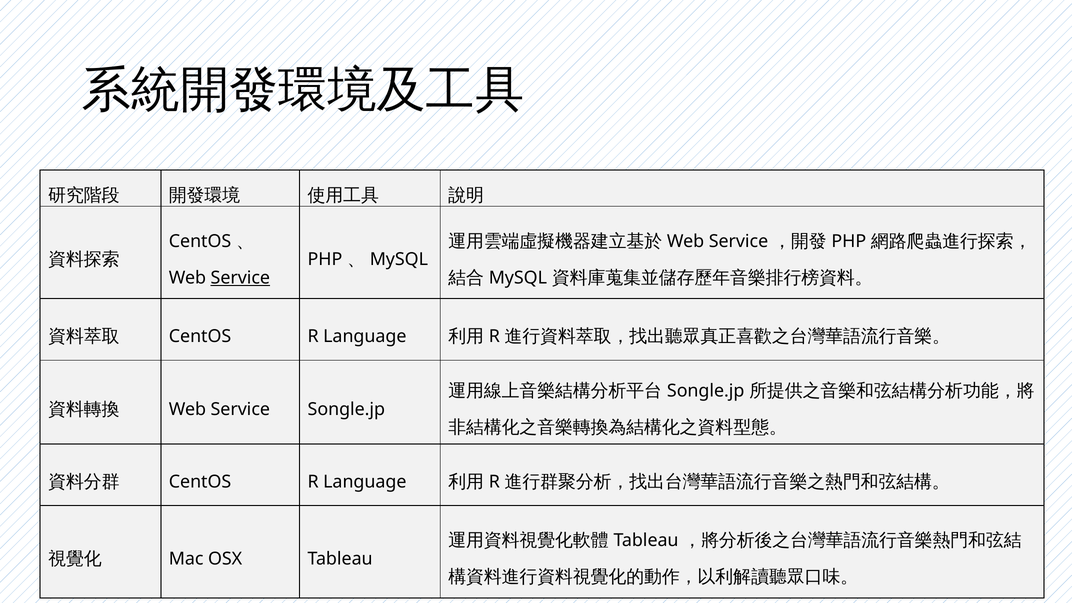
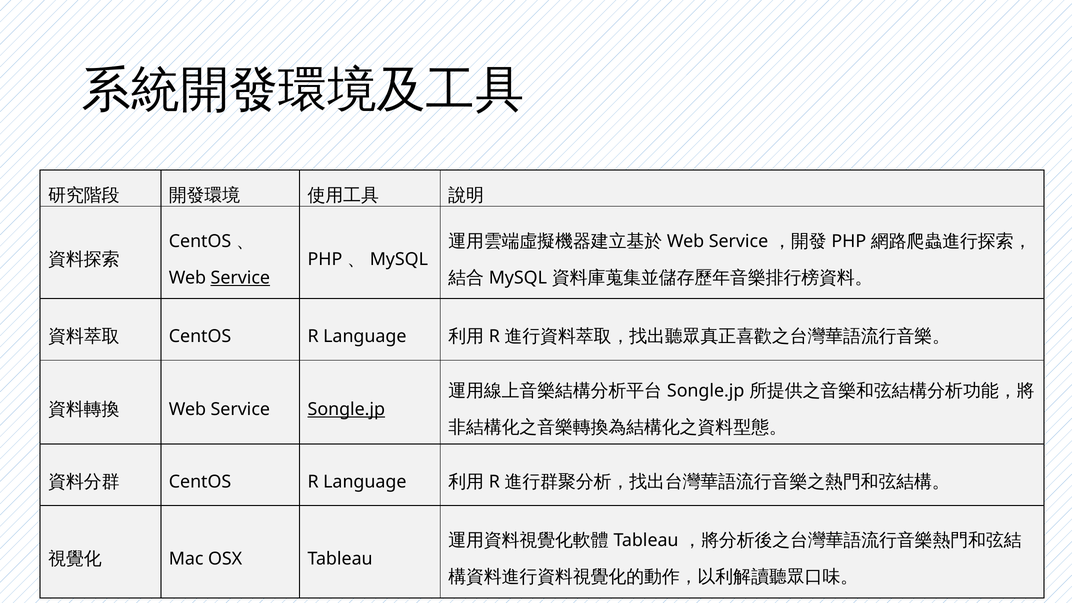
Songle.jp underline: none -> present (346, 409)
